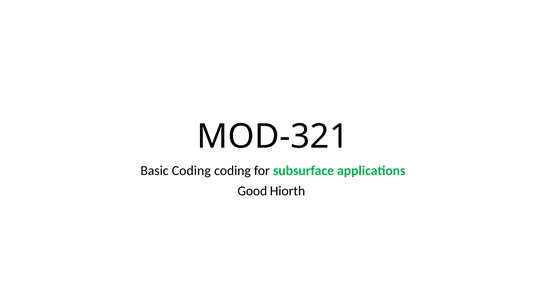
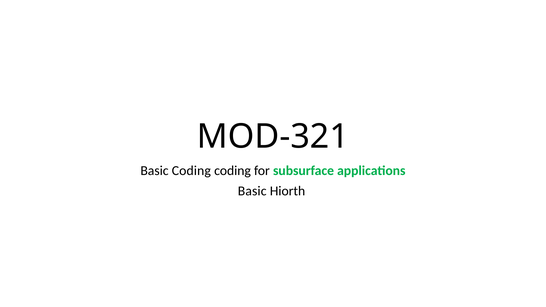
Good: Good -> Basic (252, 191)
